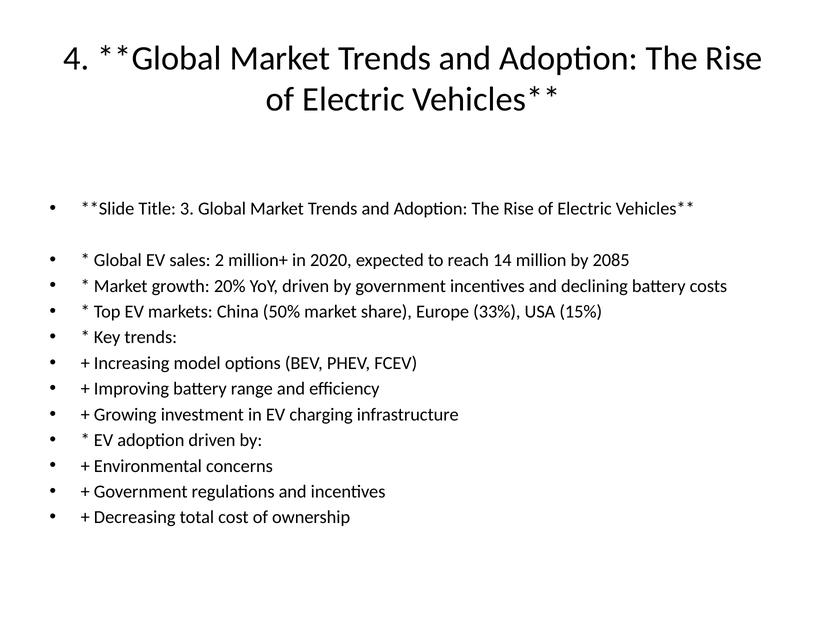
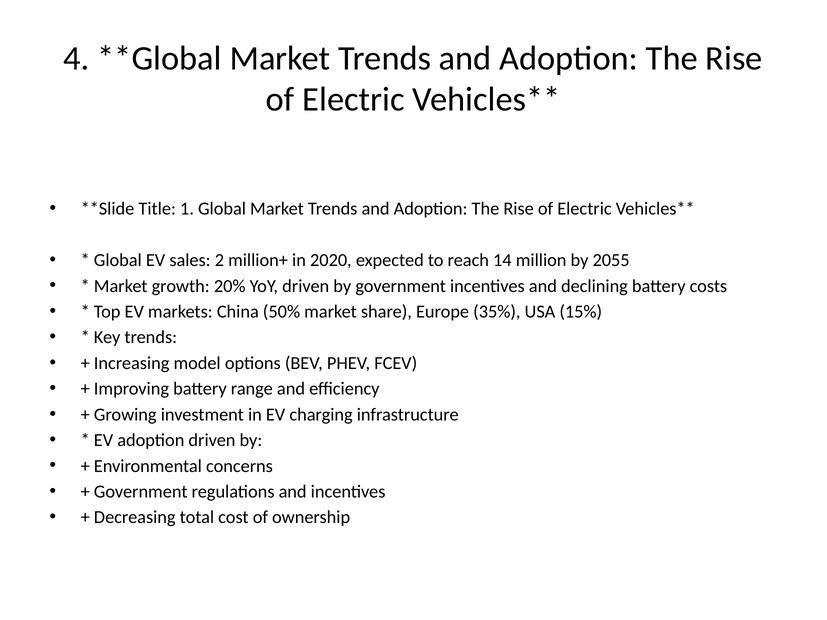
3: 3 -> 1 (187, 209)
2085: 2085 -> 2055 (611, 260)
33%: 33% -> 35% (497, 312)
